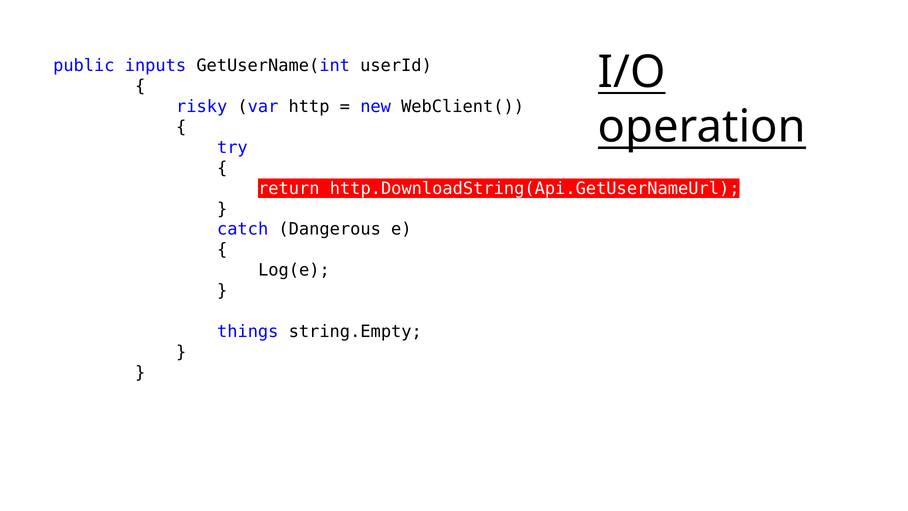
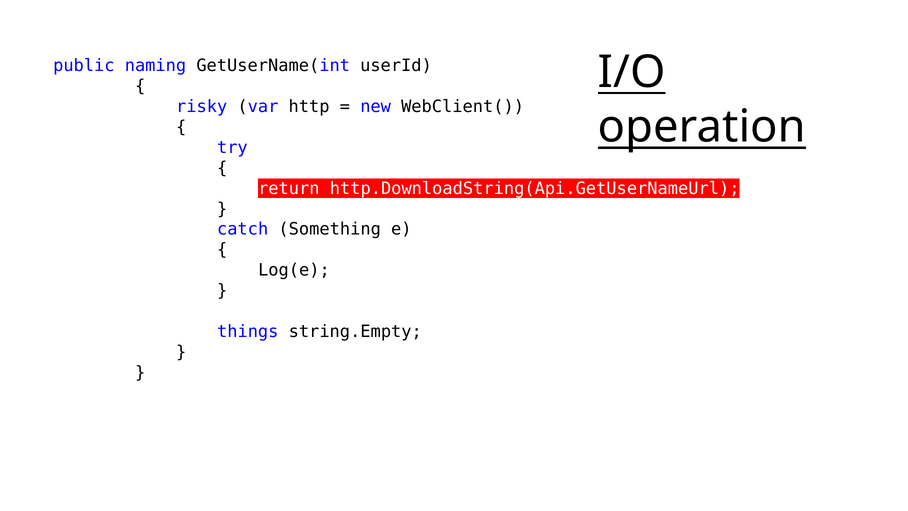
inputs: inputs -> naming (155, 66)
Dangerous: Dangerous -> Something (330, 229)
